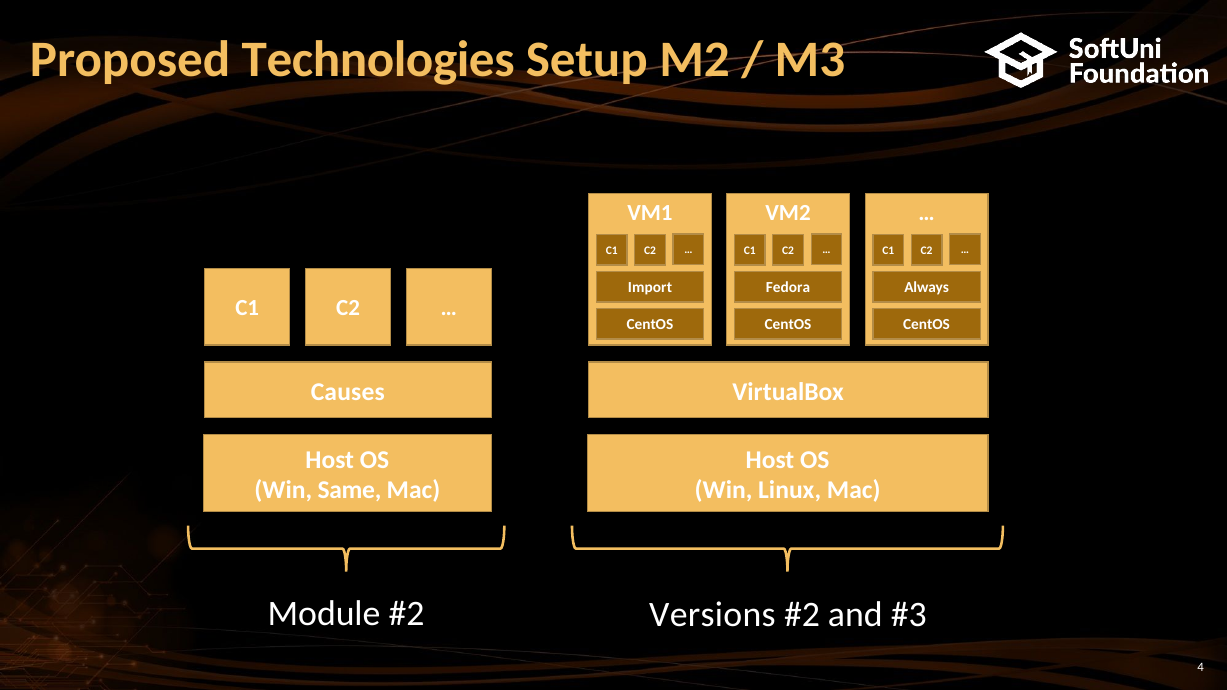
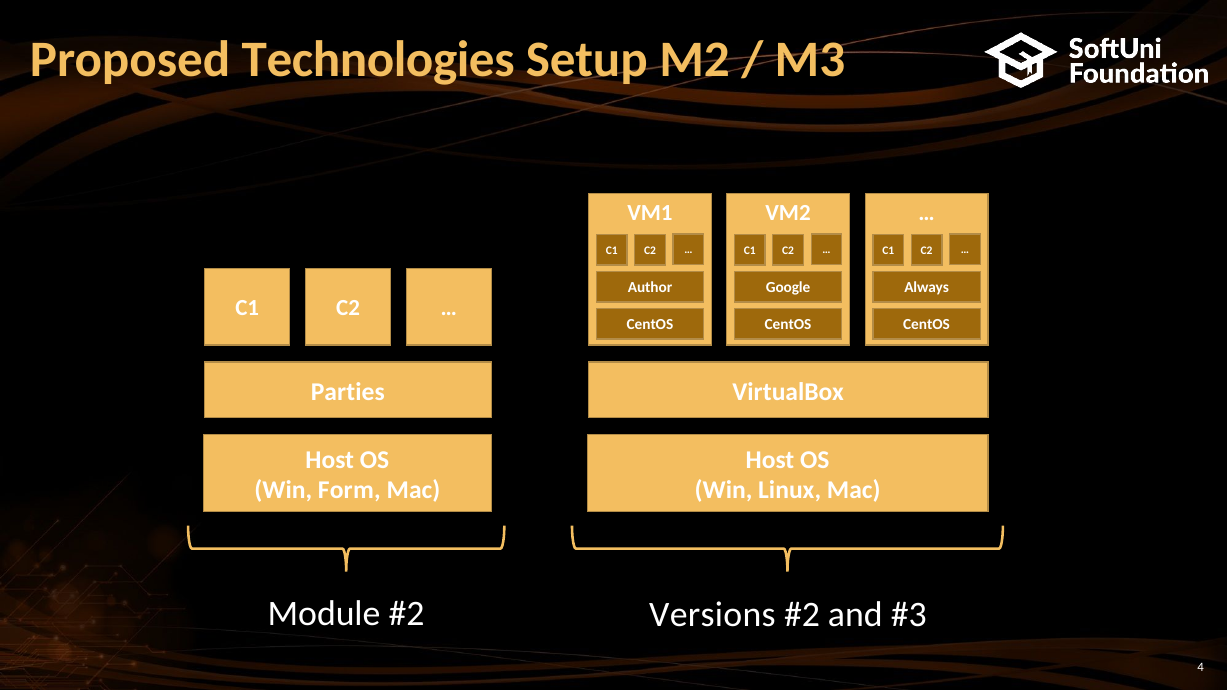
Import: Import -> Author (650, 288)
Fedora: Fedora -> Google (788, 288)
Causes: Causes -> Parties (348, 392)
Same: Same -> Form (349, 491)
